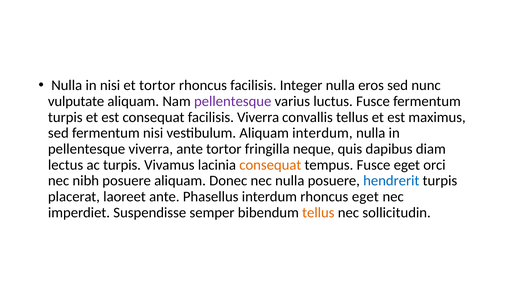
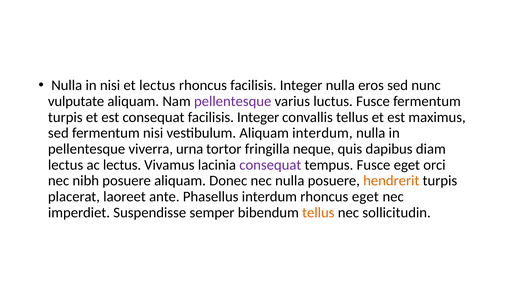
et tortor: tortor -> lectus (157, 85)
consequat facilisis Viverra: Viverra -> Integer (258, 117)
viverra ante: ante -> urna (190, 149)
ac turpis: turpis -> lectus (122, 165)
consequat colour: orange -> purple (270, 165)
hendrerit colour: blue -> orange (391, 181)
